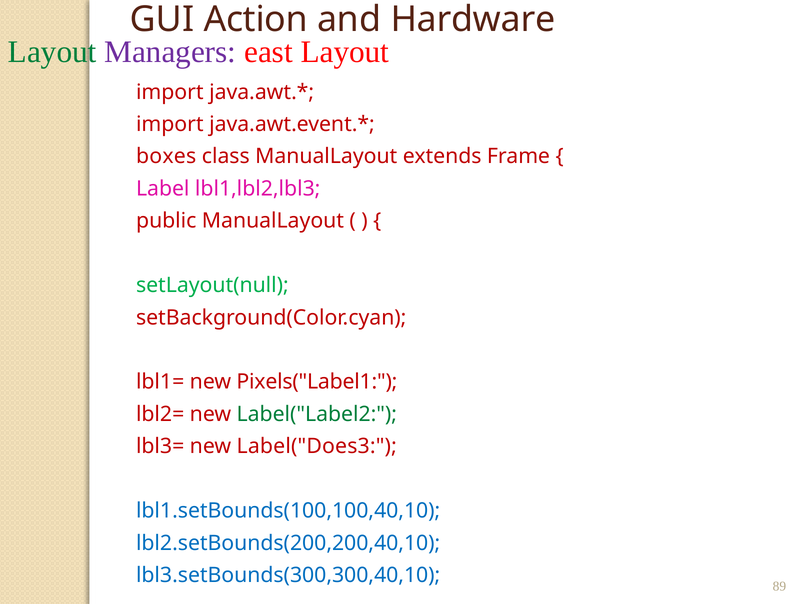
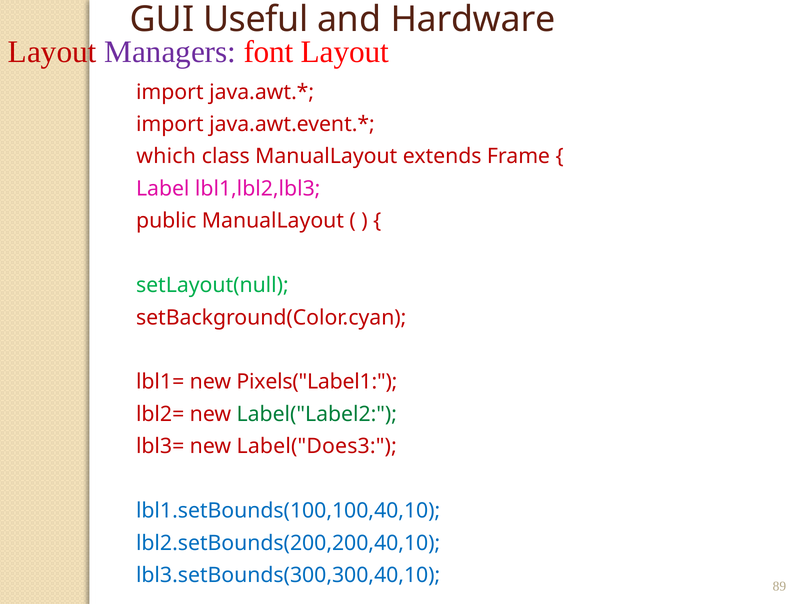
Action: Action -> Useful (256, 19)
Layout colour: green -> red (52, 52)
east: east -> font (269, 52)
boxes: boxes -> which (166, 157)
